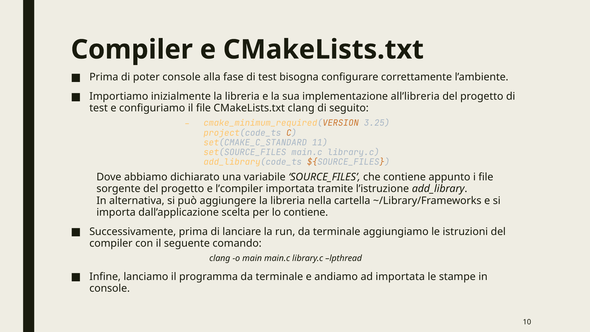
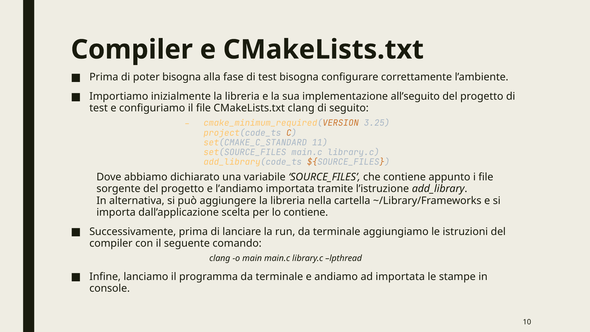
poter console: console -> bisogna (182, 77)
all’libreria: all’libreria -> all’seguito (415, 96)
l’compiler: l’compiler -> l’andiamo (239, 189)
